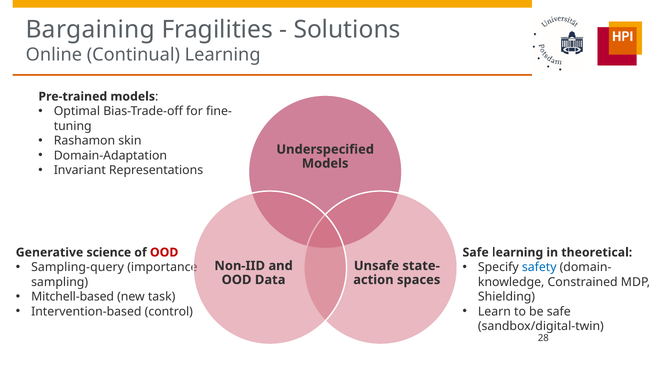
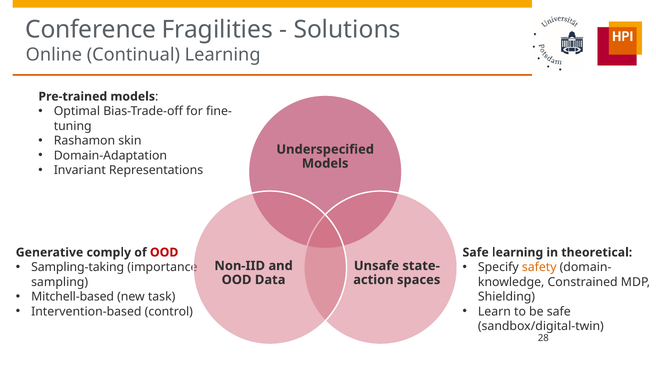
Bargaining: Bargaining -> Conference (91, 30)
science: science -> comply (109, 252)
Sampling-query: Sampling-query -> Sampling-taking (78, 267)
safety colour: blue -> orange (539, 267)
